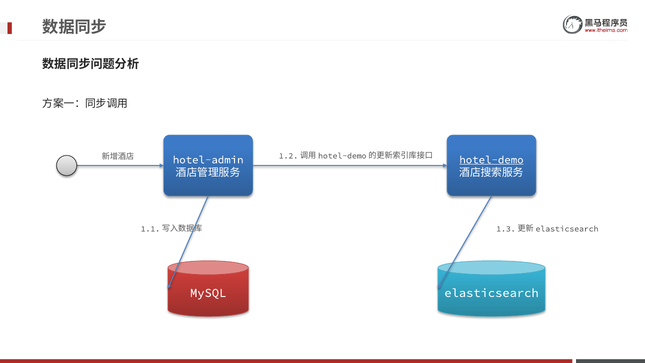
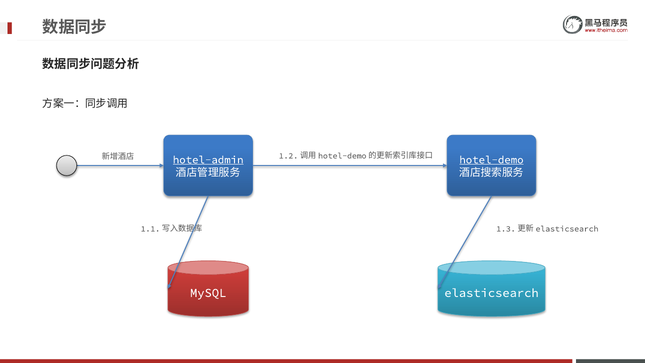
hotel-admin underline: none -> present (208, 160)
